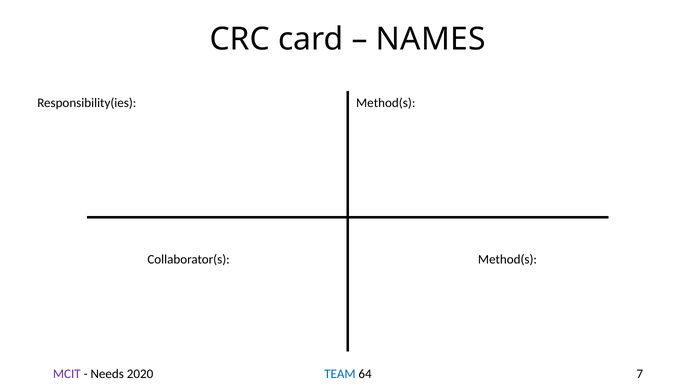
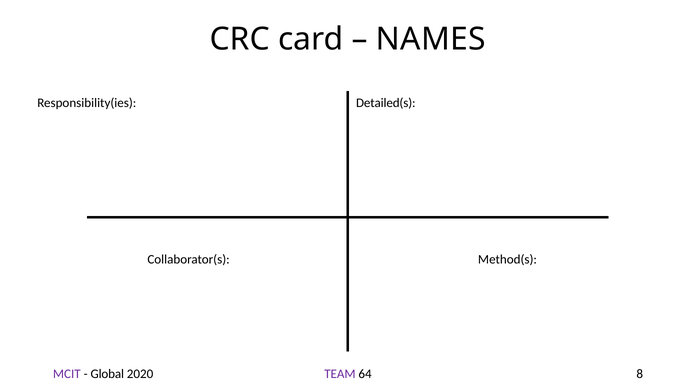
Method(s: Method(s -> Detailed(s (386, 103)
Needs: Needs -> Global (107, 374)
TEAM colour: blue -> purple (340, 374)
7: 7 -> 8 (640, 374)
